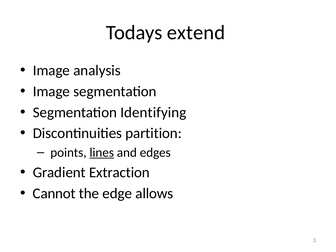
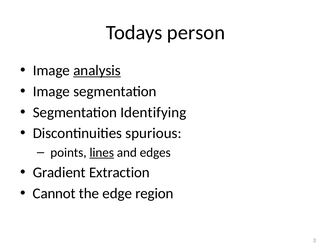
extend: extend -> person (196, 33)
analysis underline: none -> present (97, 70)
partition: partition -> spurious (154, 133)
allows: allows -> region (154, 193)
